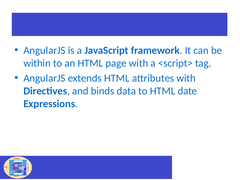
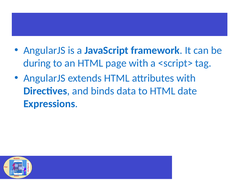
within: within -> during (37, 63)
